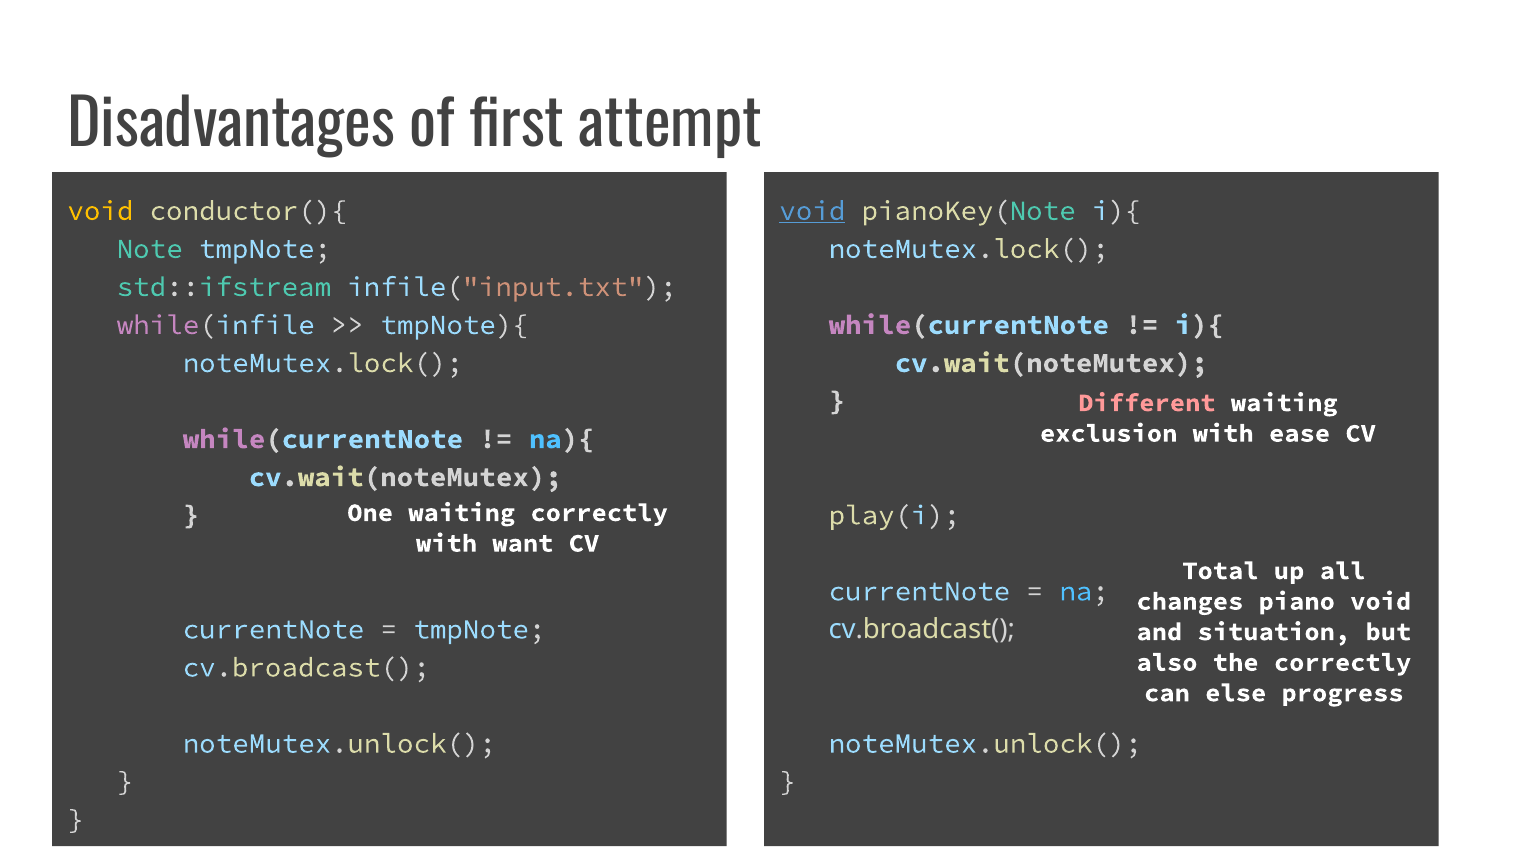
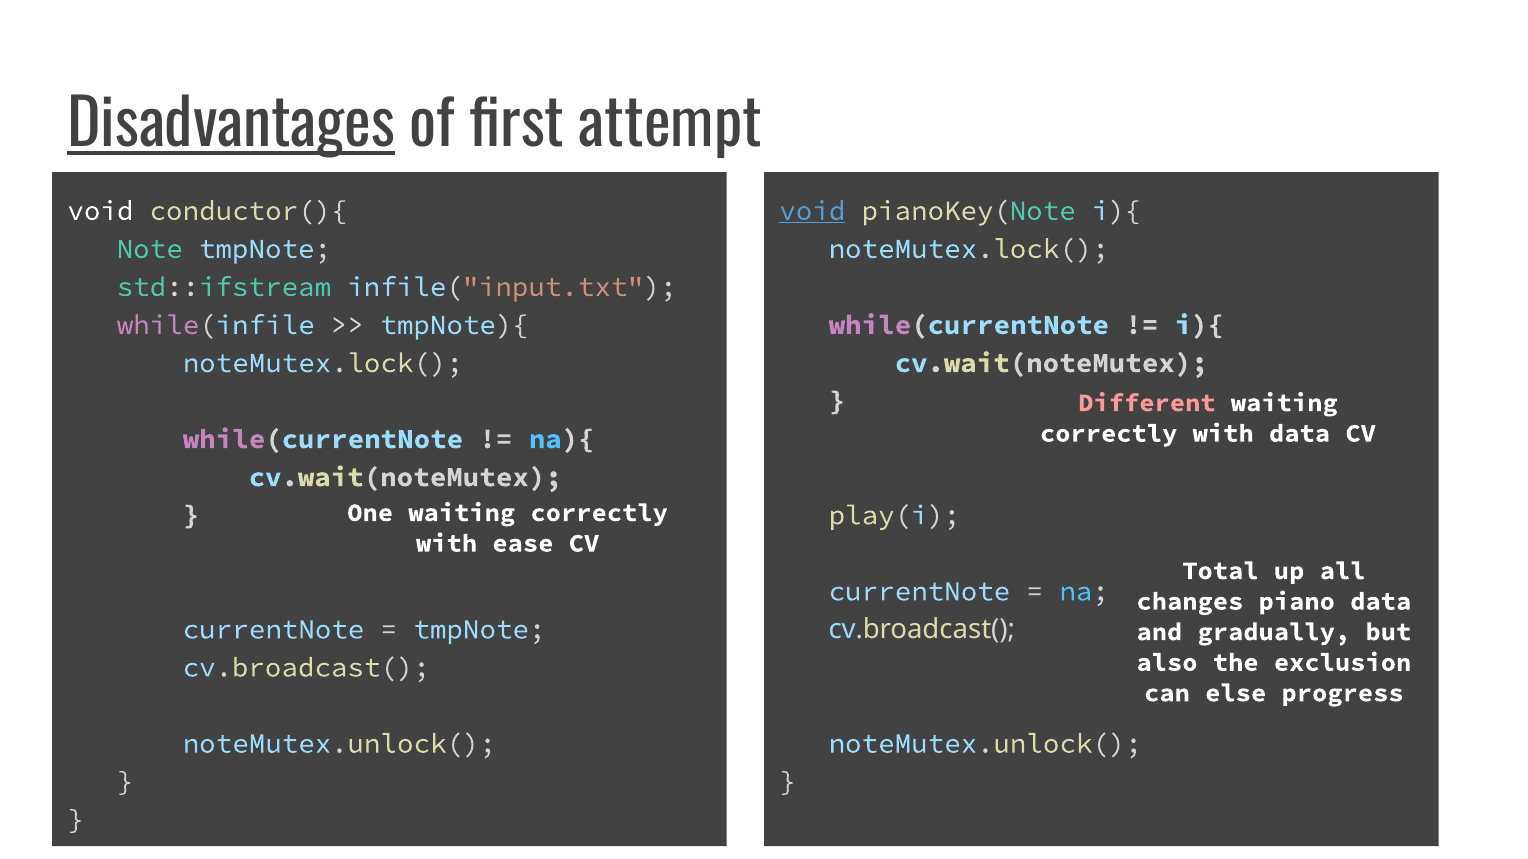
Disadvantages underline: none -> present (231, 126)
void colour: yellow -> white (100, 211)
exclusion: exclusion -> correctly (1109, 434)
with ease: ease -> data (1300, 434)
want: want -> ease (523, 544)
piano void: void -> data (1381, 602)
situation: situation -> gradually (1274, 632)
the correctly: correctly -> exclusion (1343, 663)
